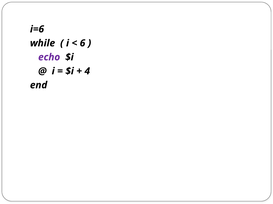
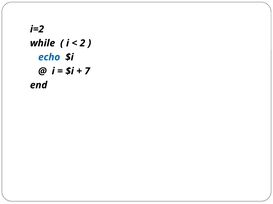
i=6: i=6 -> i=2 (37, 29)
6: 6 -> 2 (83, 43)
echo colour: purple -> blue (49, 57)
4: 4 -> 7 (87, 71)
